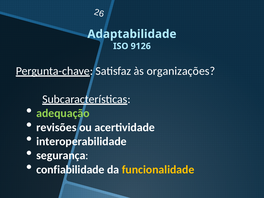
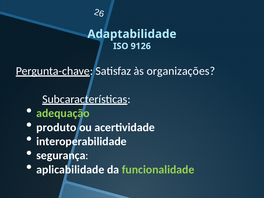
revisões: revisões -> produto (56, 127)
confiabilidade: confiabilidade -> aplicabilidade (70, 170)
funcionalidade colour: yellow -> light green (158, 170)
